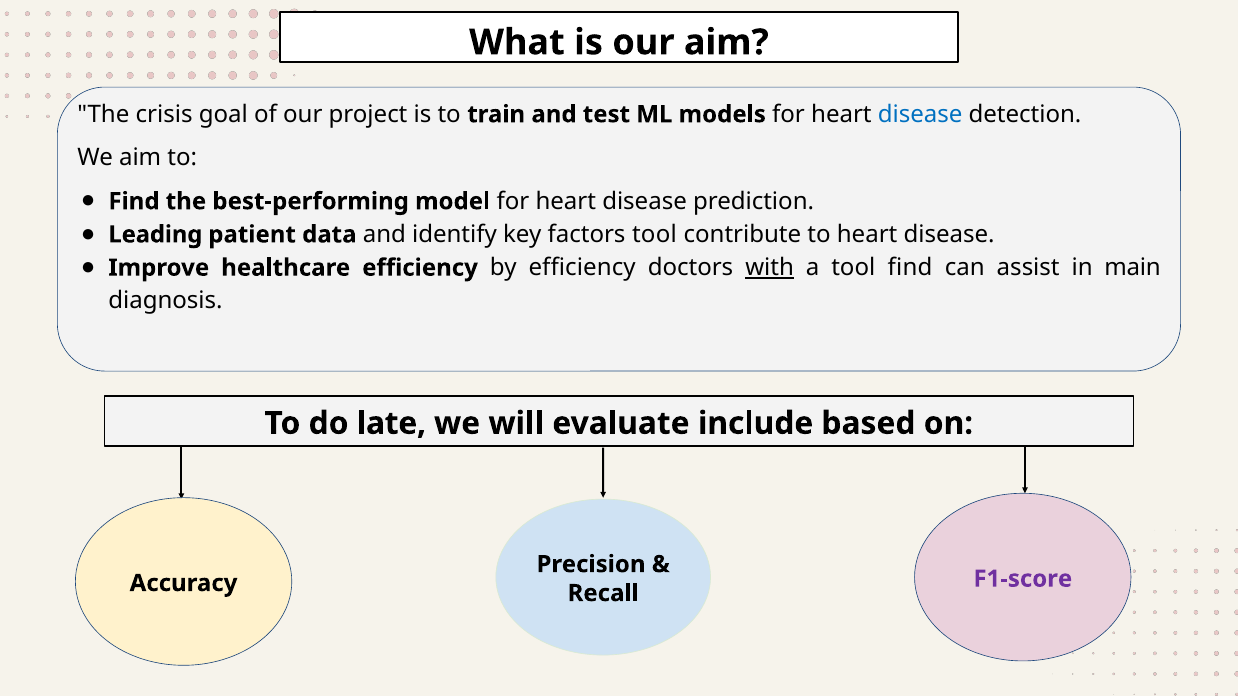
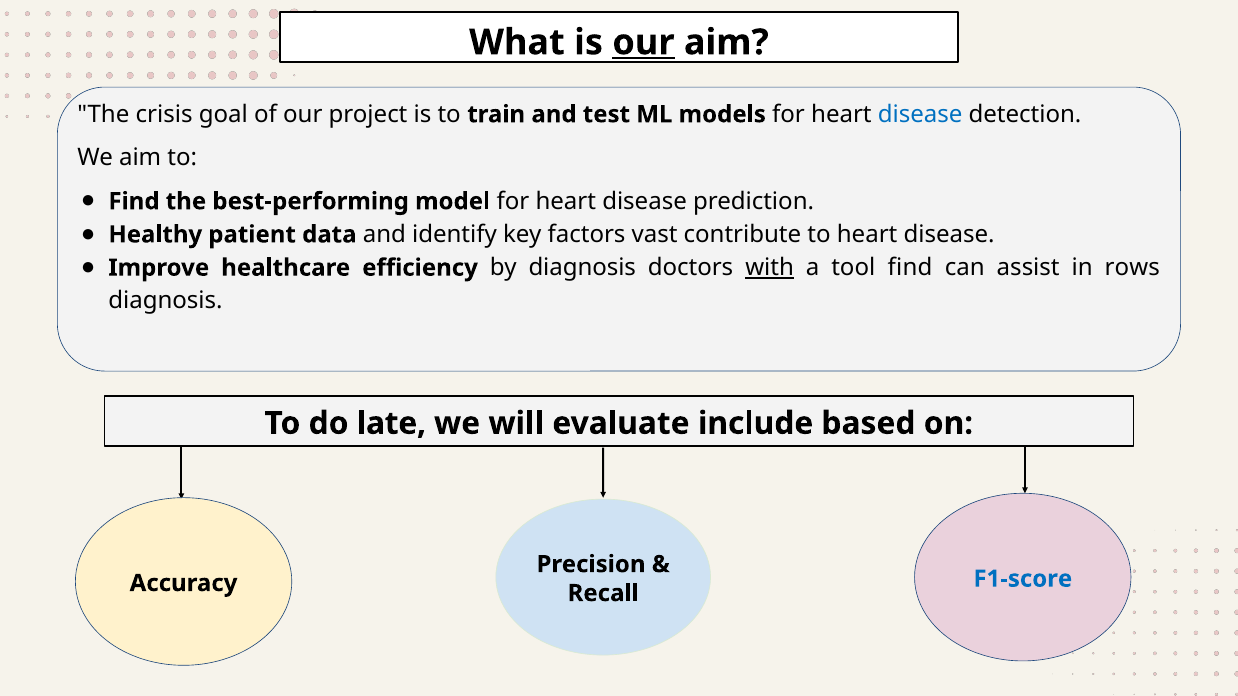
our underline: none -> present (643, 42)
Leading: Leading -> Healthy (155, 235)
factors tool: tool -> vast (655, 235)
by efficiency: efficiency -> diagnosis (582, 268)
main: main -> rows (1132, 268)
F1-score colour: purple -> blue (1023, 579)
